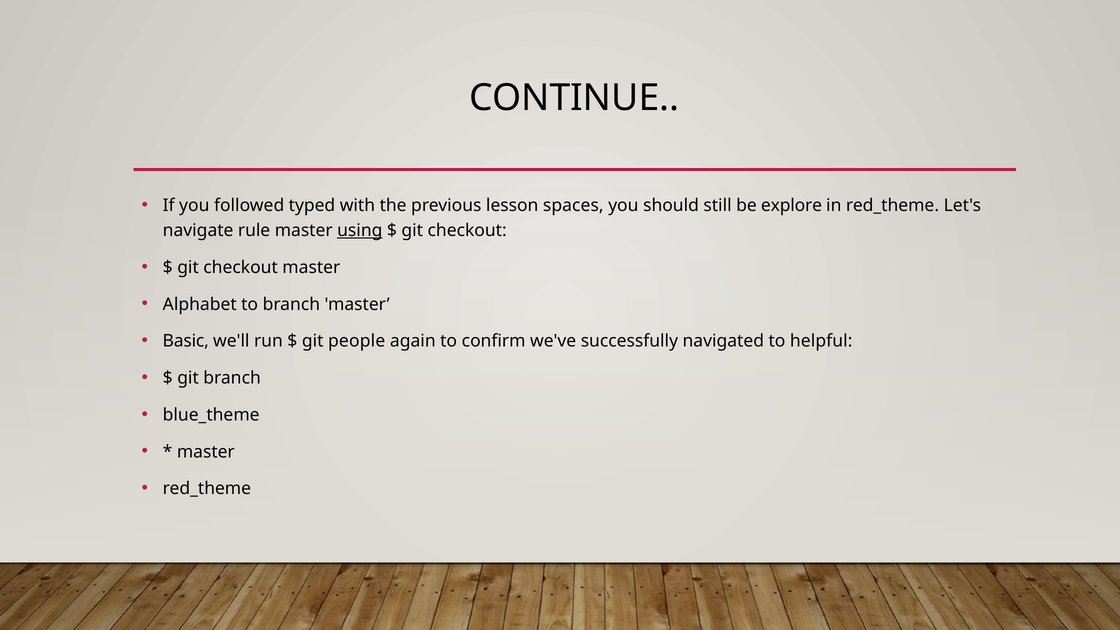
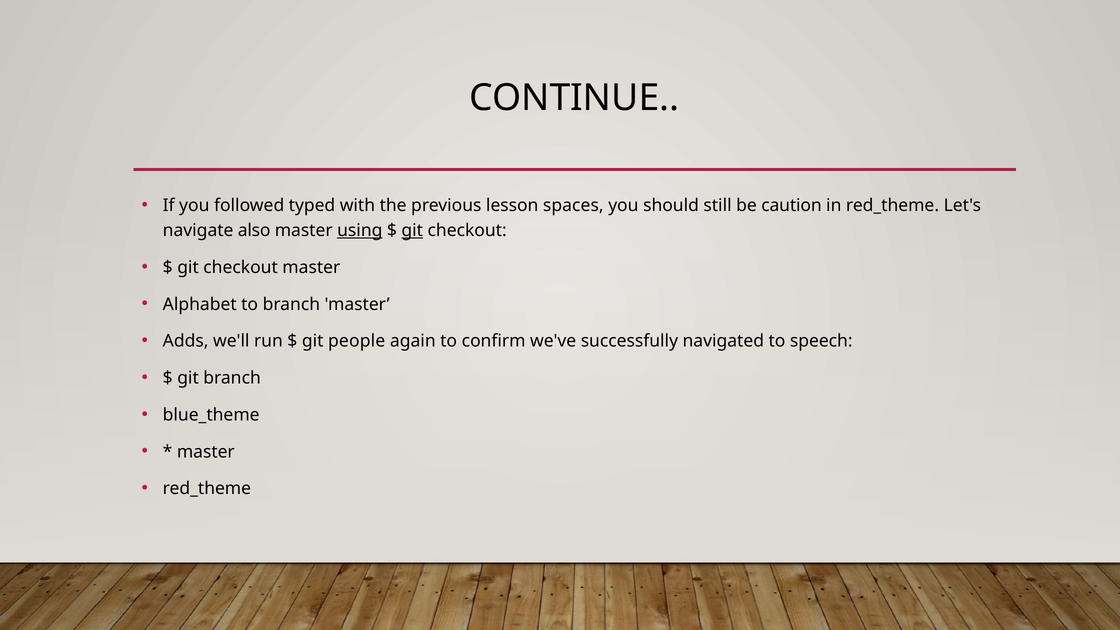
explore: explore -> caution (791, 205)
rule: rule -> also (254, 230)
git underline: none -> present (412, 230)
Basic: Basic -> Adds (186, 341)
helpful: helpful -> speech (821, 341)
